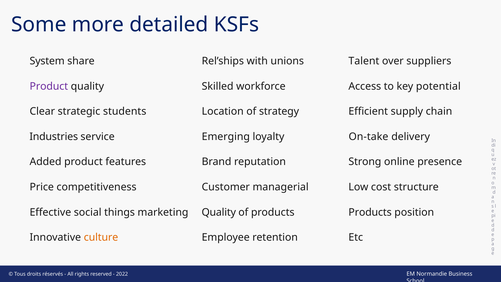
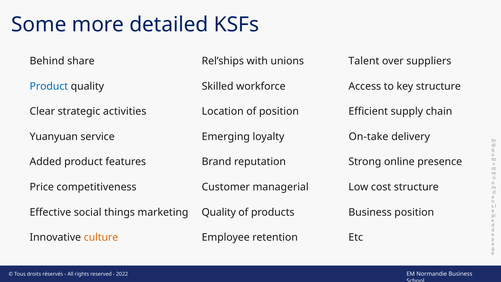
System: System -> Behind (47, 61)
Product colour: purple -> blue (49, 86)
key potential: potential -> structure (438, 86)
students: students -> activities (125, 111)
of strategy: strategy -> position (279, 111)
Industries: Industries -> Yuanyuan (54, 137)
products Products: Products -> Business (370, 212)
